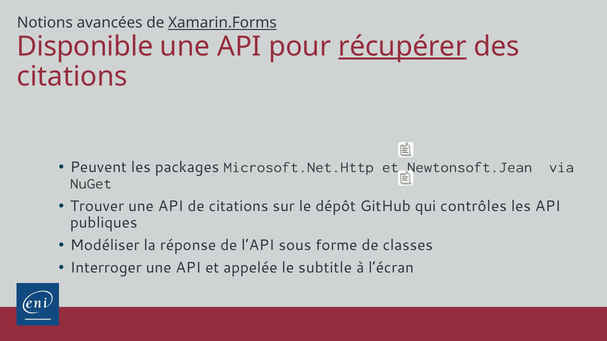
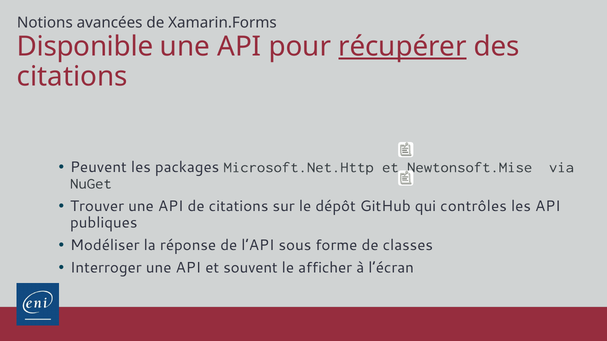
Xamarin.Forms underline: present -> none (222, 23)
Newtonsoft.Jean: Newtonsoft.Jean -> Newtonsoft.Mise (470, 167)
appelée: appelée -> souvent (251, 268)
subtitle: subtitle -> afficher (325, 268)
